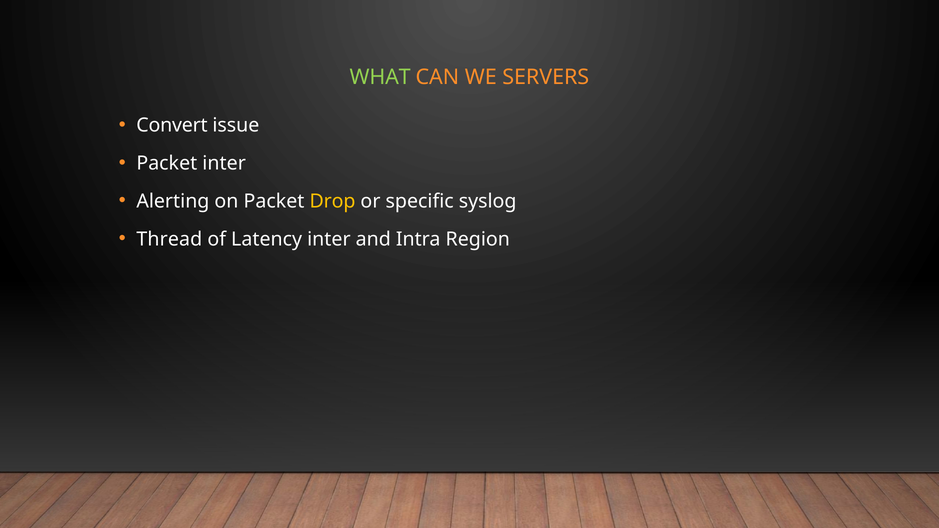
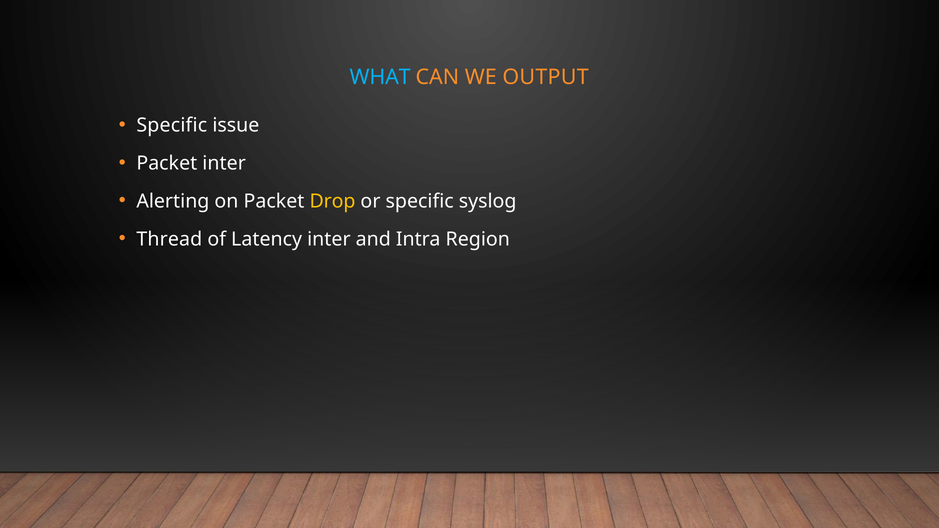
WHAT colour: light green -> light blue (380, 77)
SERVERS: SERVERS -> OUTPUT (546, 77)
Convert: Convert -> Specific (172, 125)
